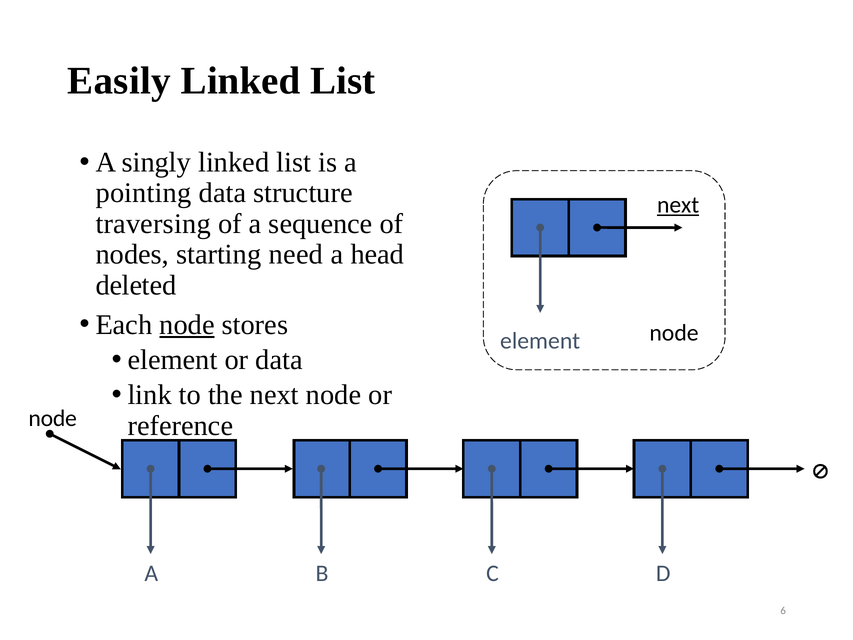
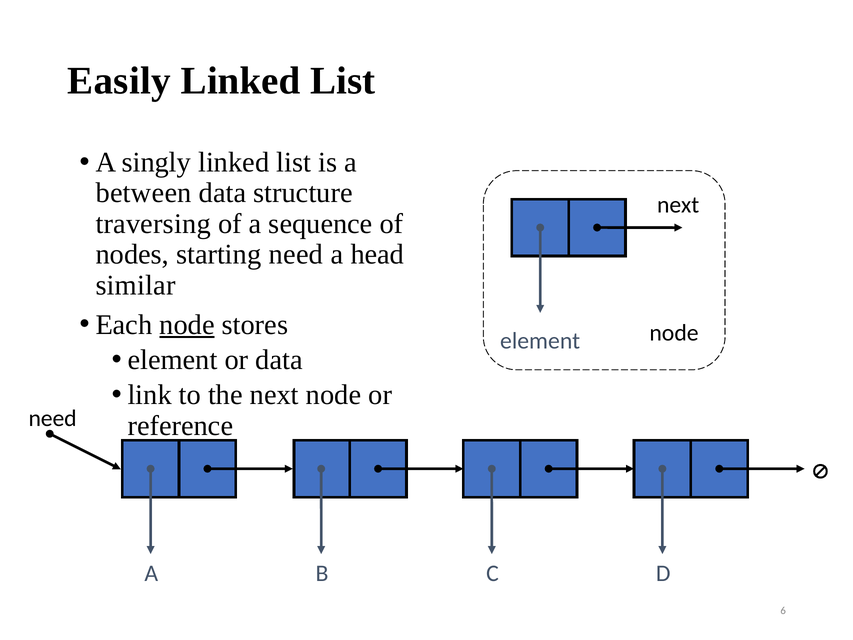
pointing: pointing -> between (144, 193)
next underline: present -> none (678, 205)
deleted: deleted -> similar (136, 285)
node: node -> need (53, 418)
